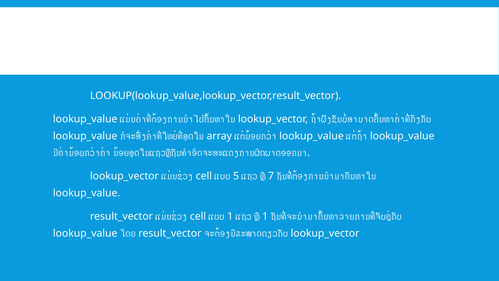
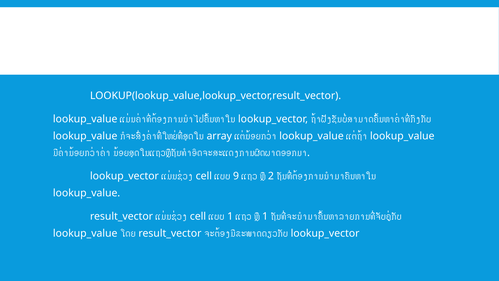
5: 5 -> 9 (236, 176)
7: 7 -> 2 (271, 176)
